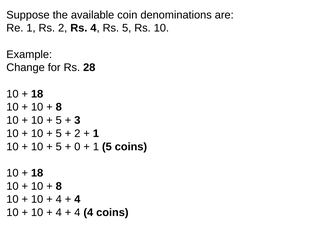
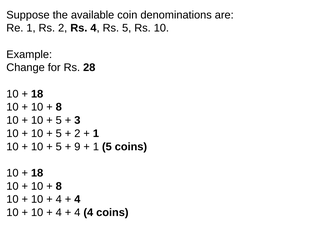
0: 0 -> 9 (77, 146)
